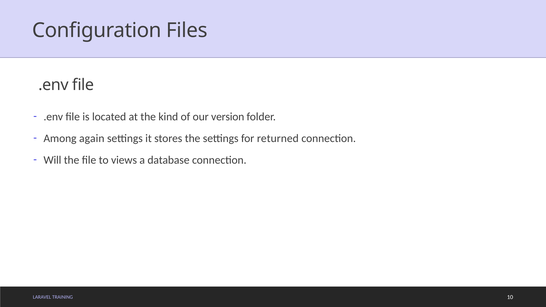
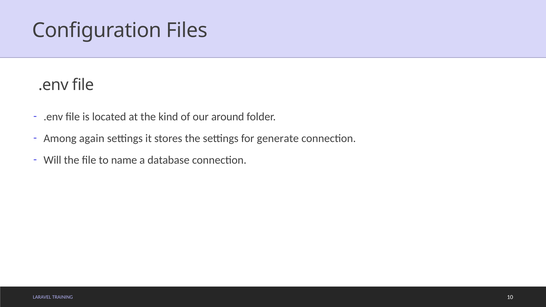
version: version -> around (228, 117)
returned: returned -> generate (278, 139)
views: views -> name (124, 160)
